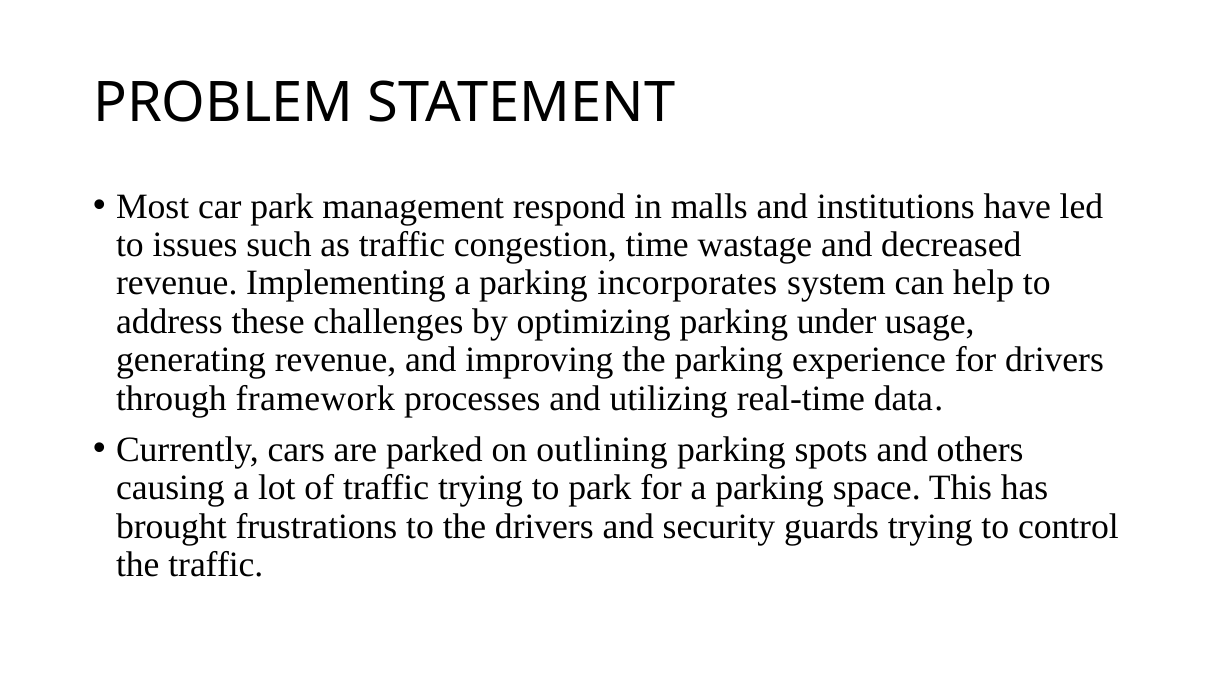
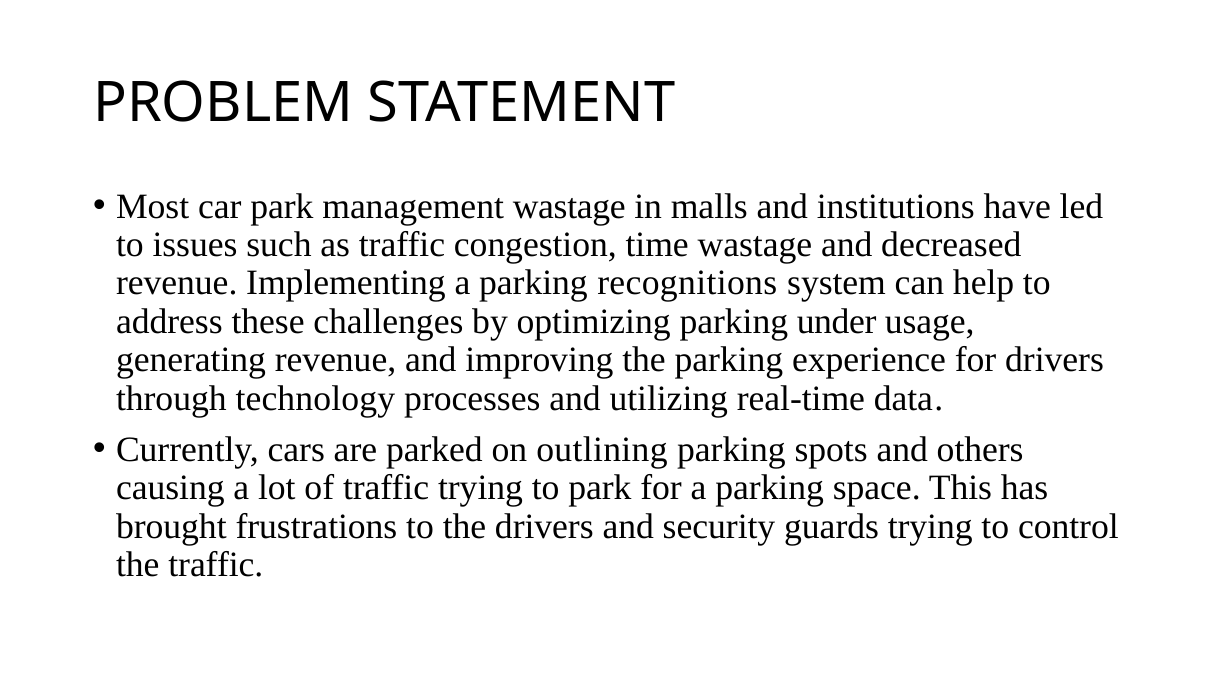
management respond: respond -> wastage (569, 207)
incorporates: incorporates -> recognitions (687, 283)
framework: framework -> technology (315, 399)
